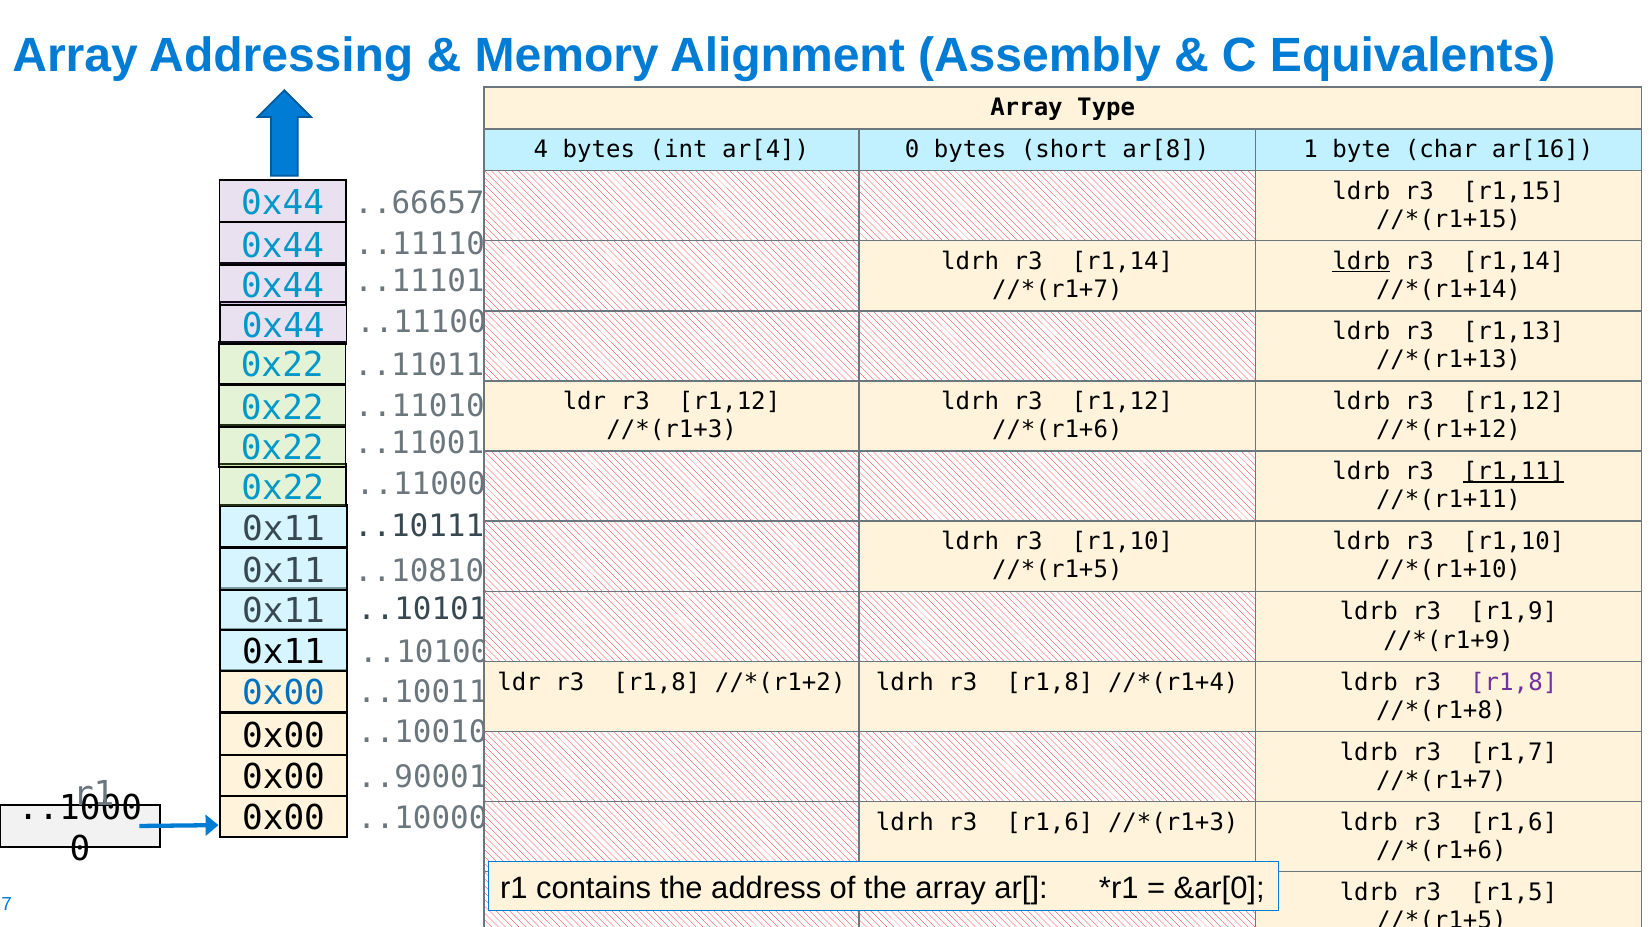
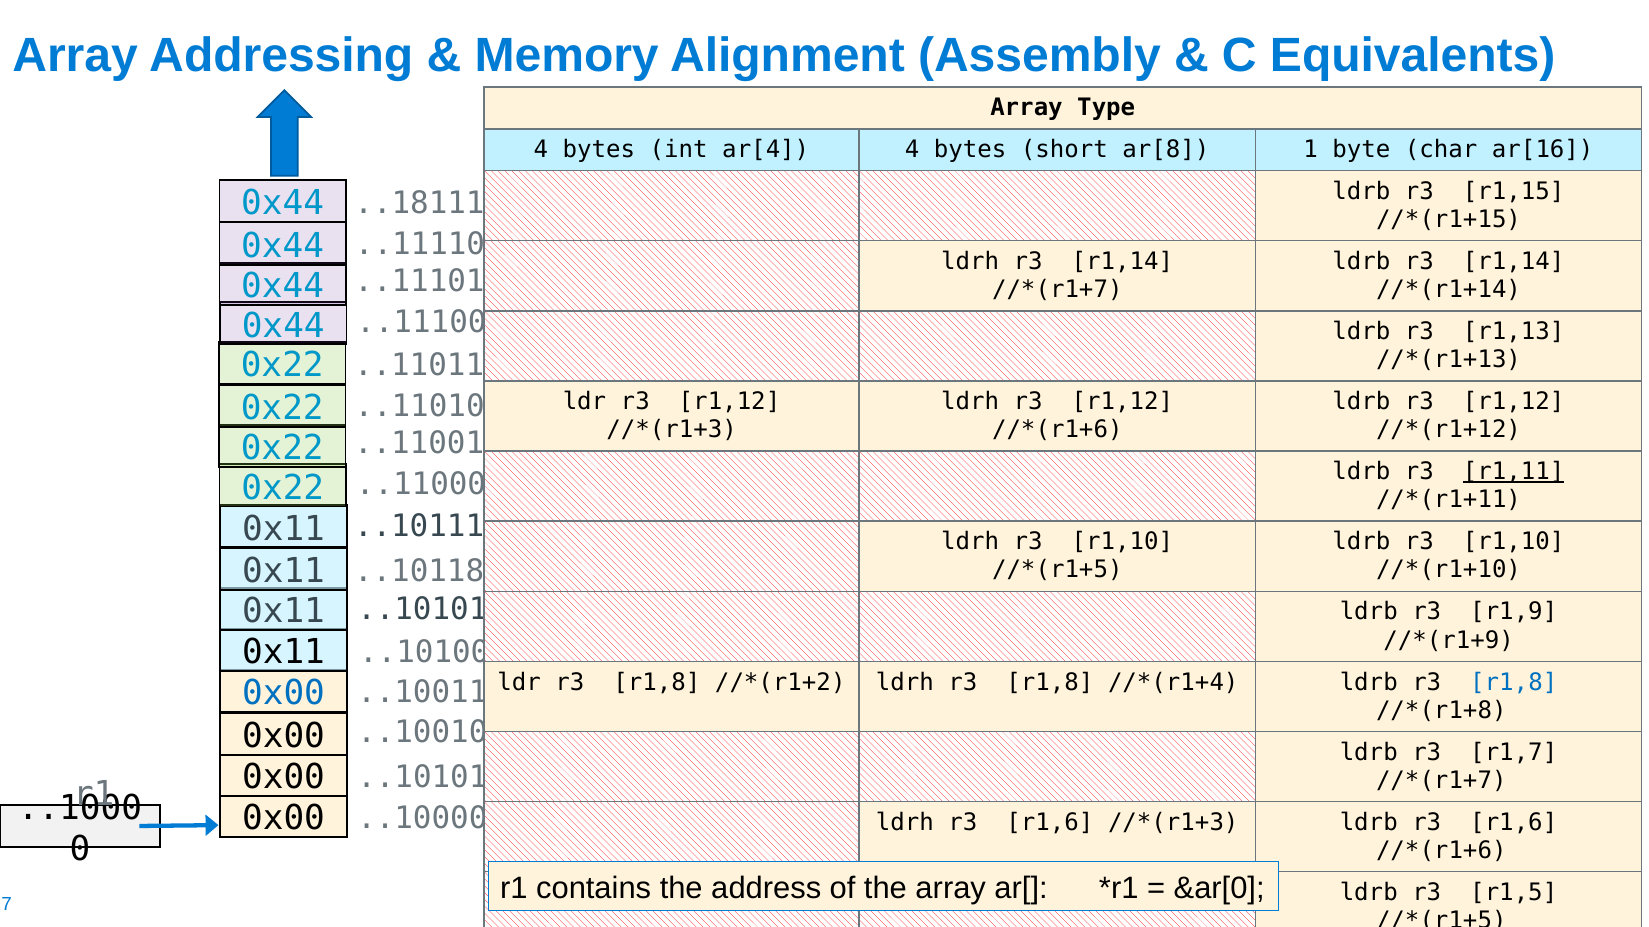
ar[4 0: 0 -> 4 (912, 150)
..66657: ..66657 -> ..18111 (420, 203)
ldrb underline: present -> none (1361, 262)
..10810: ..10810 -> ..10118 (419, 571)
r1,8 colour: purple -> blue (1514, 682)
..90001: ..90001 -> ..10101 (422, 778)
